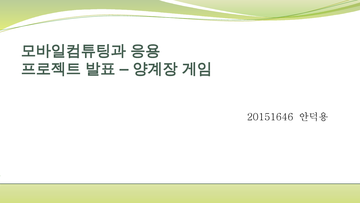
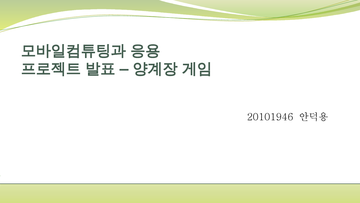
20151646: 20151646 -> 20101946 (270, 117)
